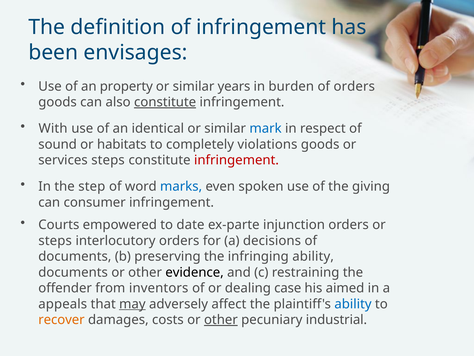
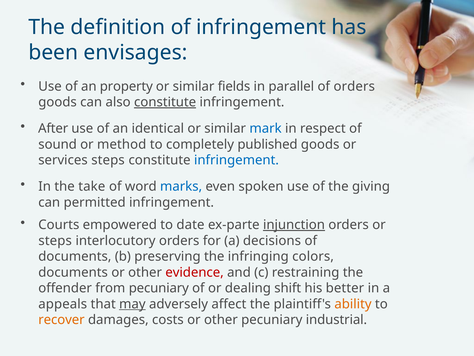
years: years -> fields (234, 86)
burden: burden -> parallel (291, 86)
With: With -> After (53, 128)
habitats: habitats -> method (122, 144)
violations: violations -> published (268, 144)
infringement colour: red -> blue (236, 160)
step: step -> take (92, 186)
consumer: consumer -> permitted (95, 202)
injunction underline: none -> present (294, 225)
infringing ability: ability -> colors (313, 256)
evidence colour: black -> red (195, 272)
from inventors: inventors -> pecuniary (159, 288)
case: case -> shift (288, 288)
aimed: aimed -> better (345, 288)
ability colour: blue -> orange (353, 304)
other underline: present -> none (221, 319)
